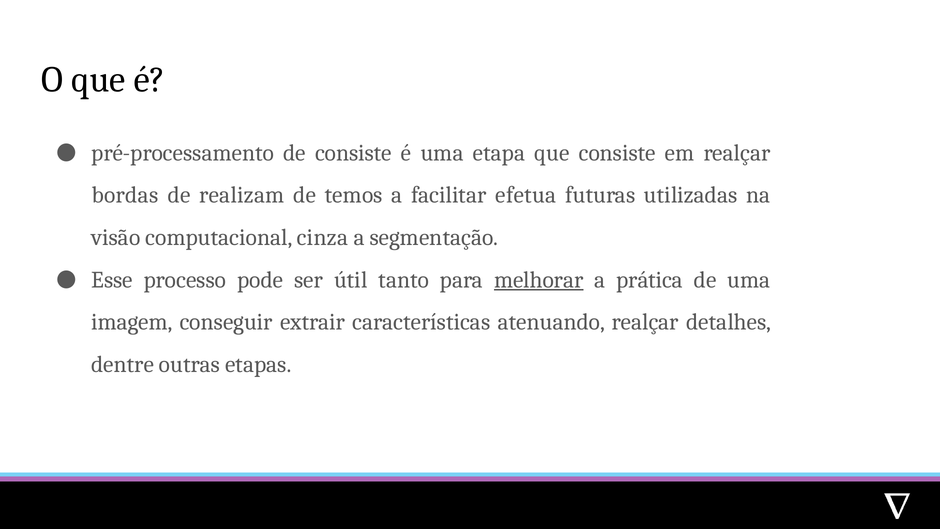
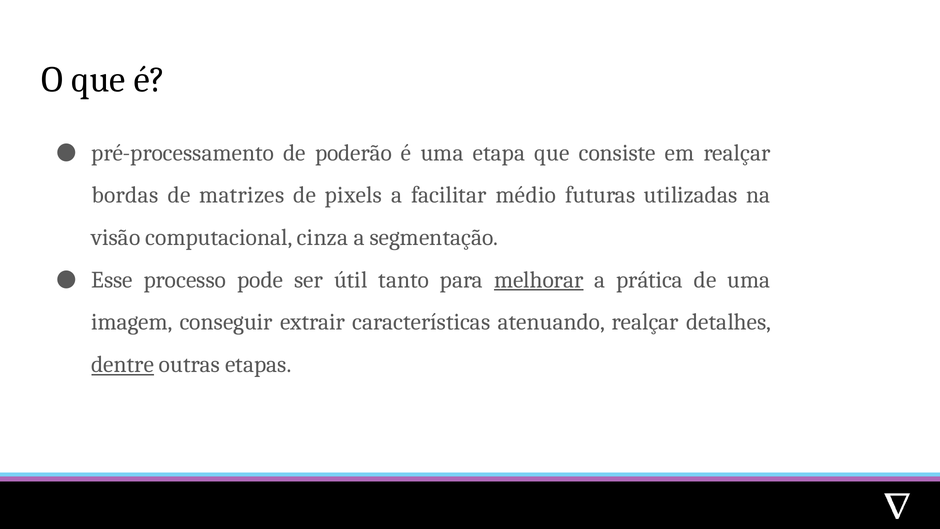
de consiste: consiste -> poderão (353, 153)
realizam: realizam -> matrizes (242, 195)
temos: temos -> pixels (354, 195)
efetua: efetua -> médio (526, 195)
dentre underline: none -> present (123, 364)
